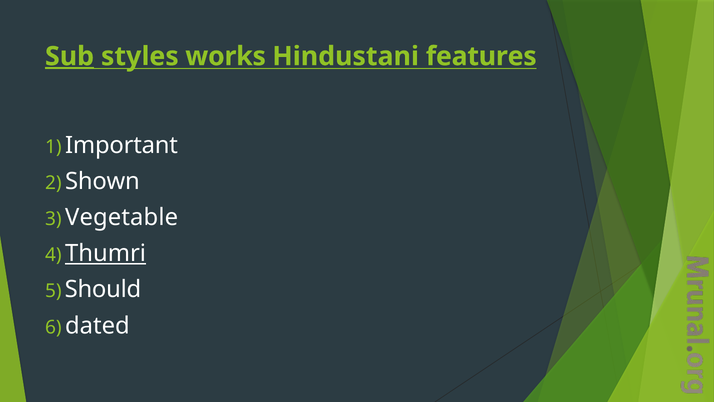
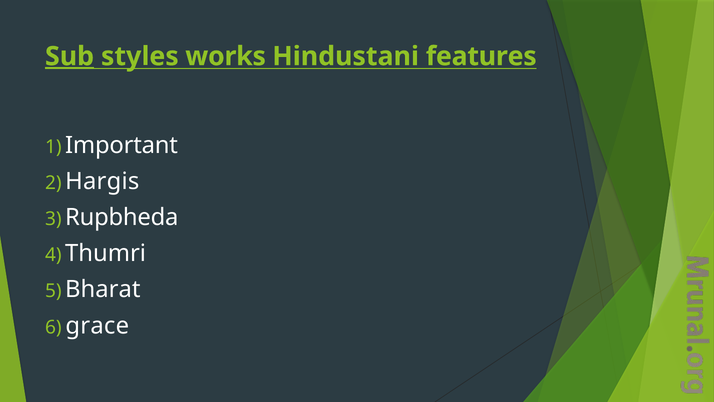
Shown: Shown -> Hargis (102, 181)
Vegetable: Vegetable -> Rupbheda (122, 217)
Thumri underline: present -> none (106, 253)
Should: Should -> Bharat (103, 289)
dated: dated -> grace (97, 325)
